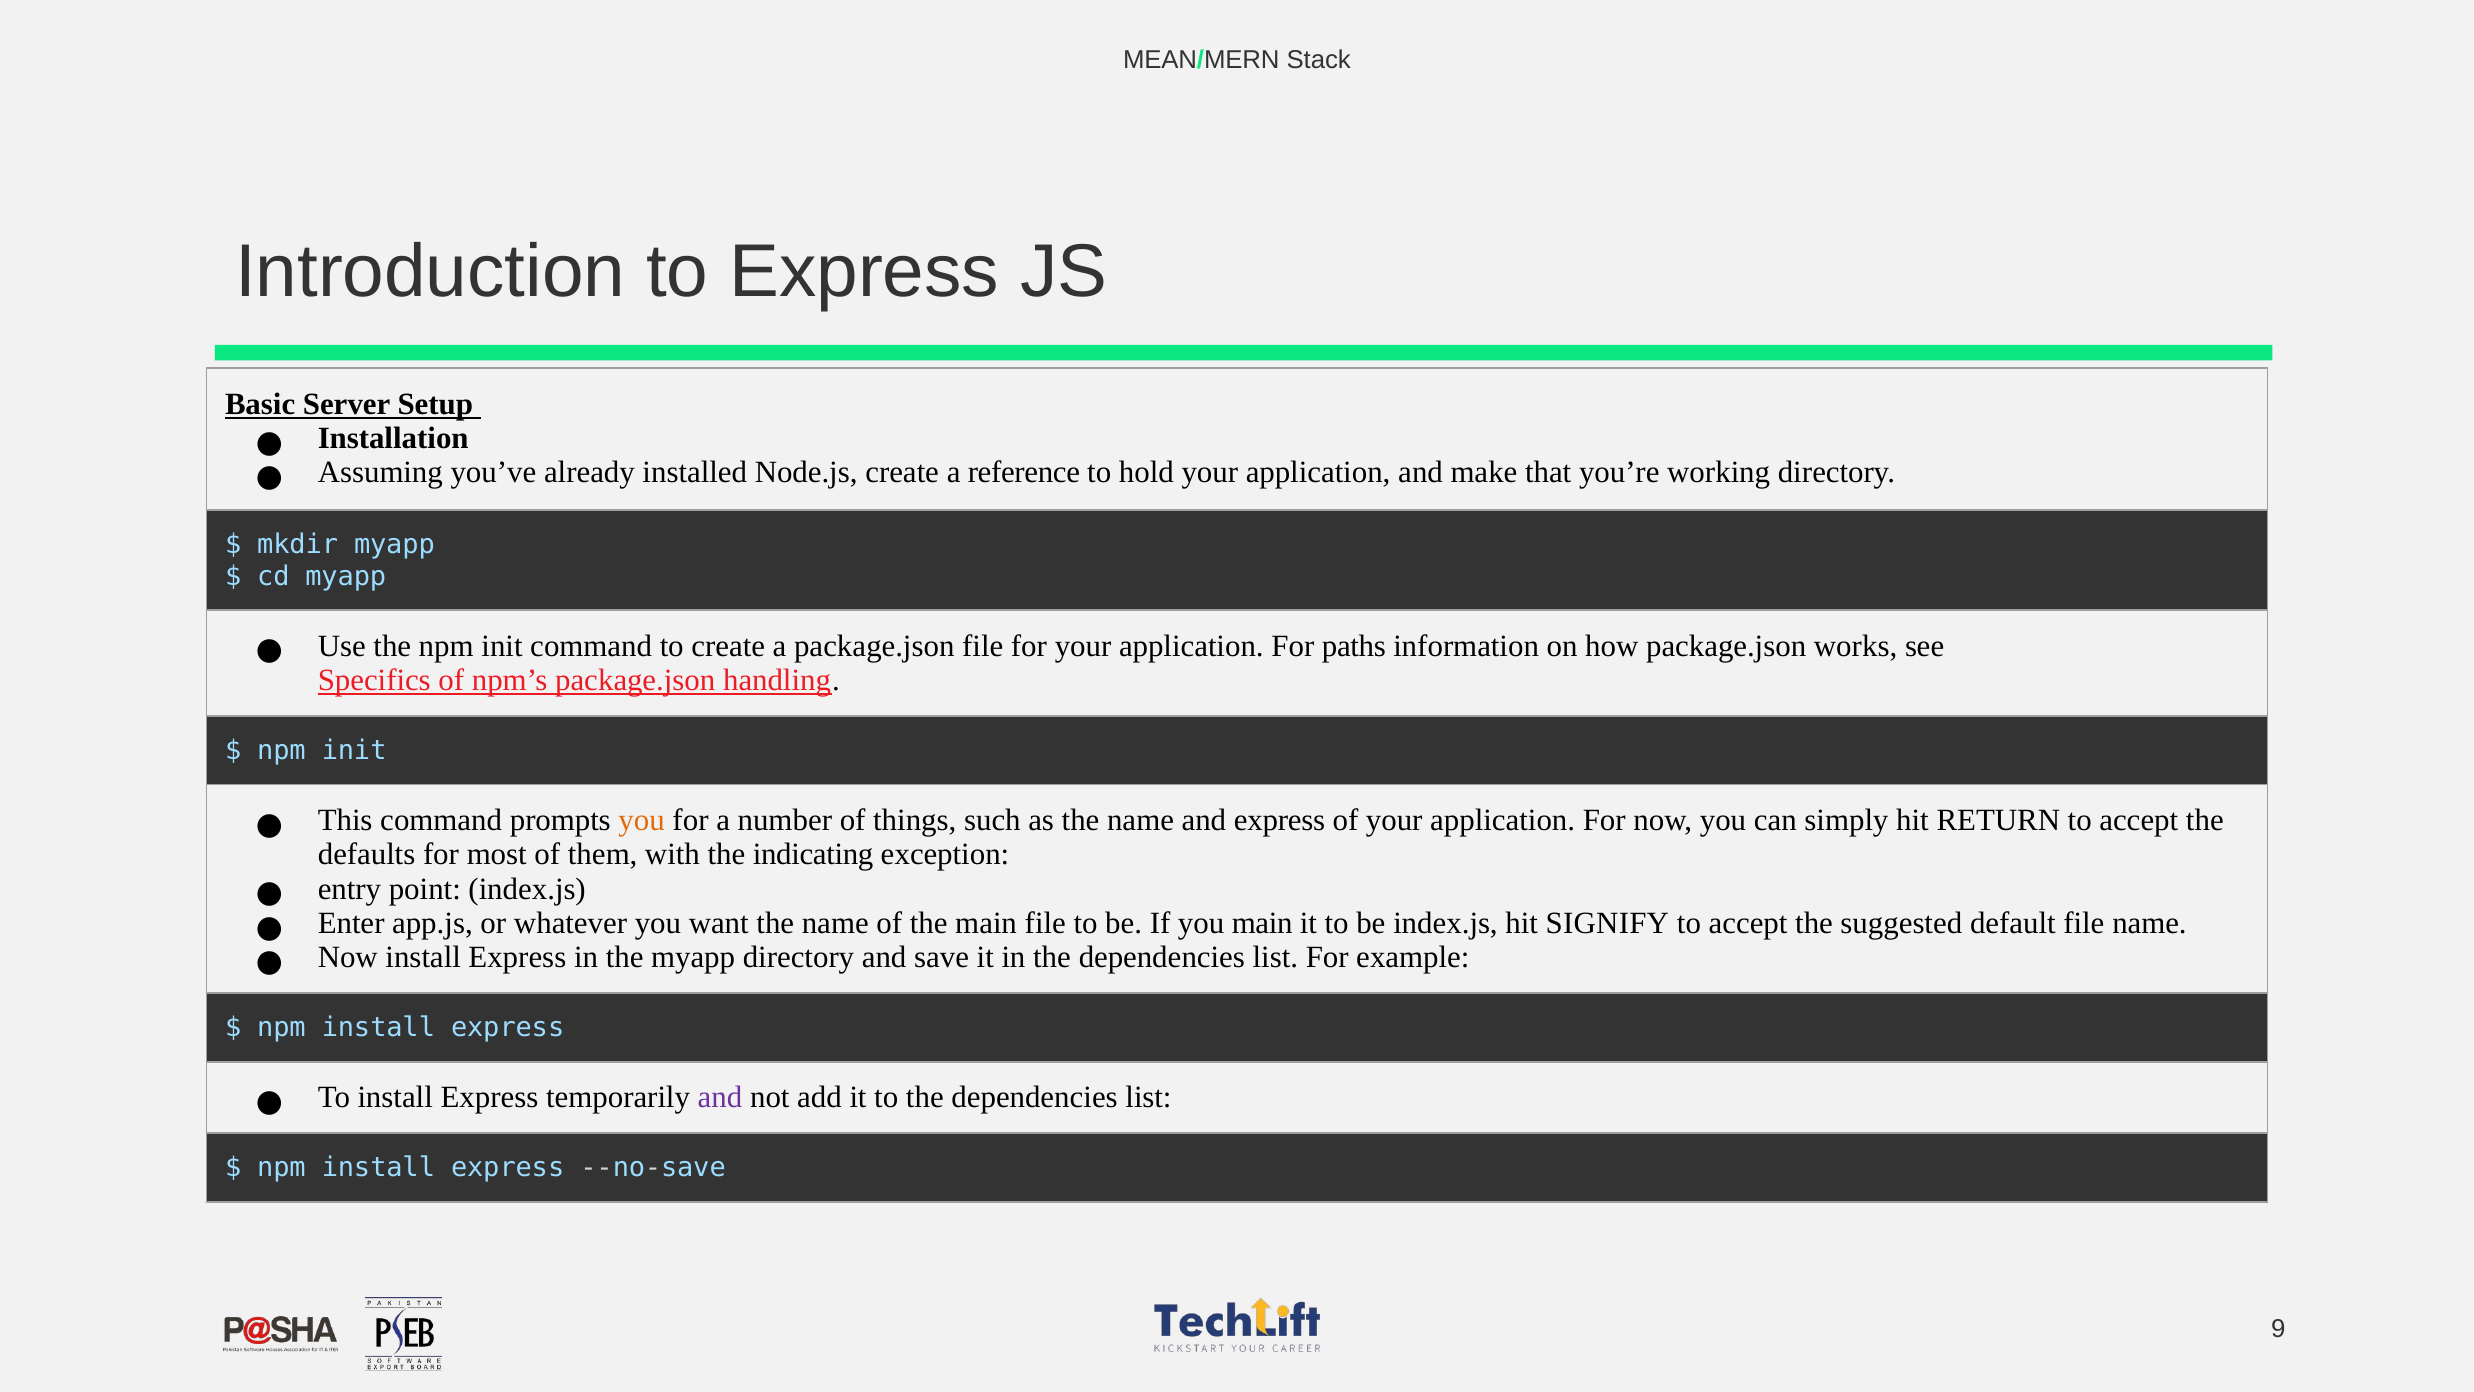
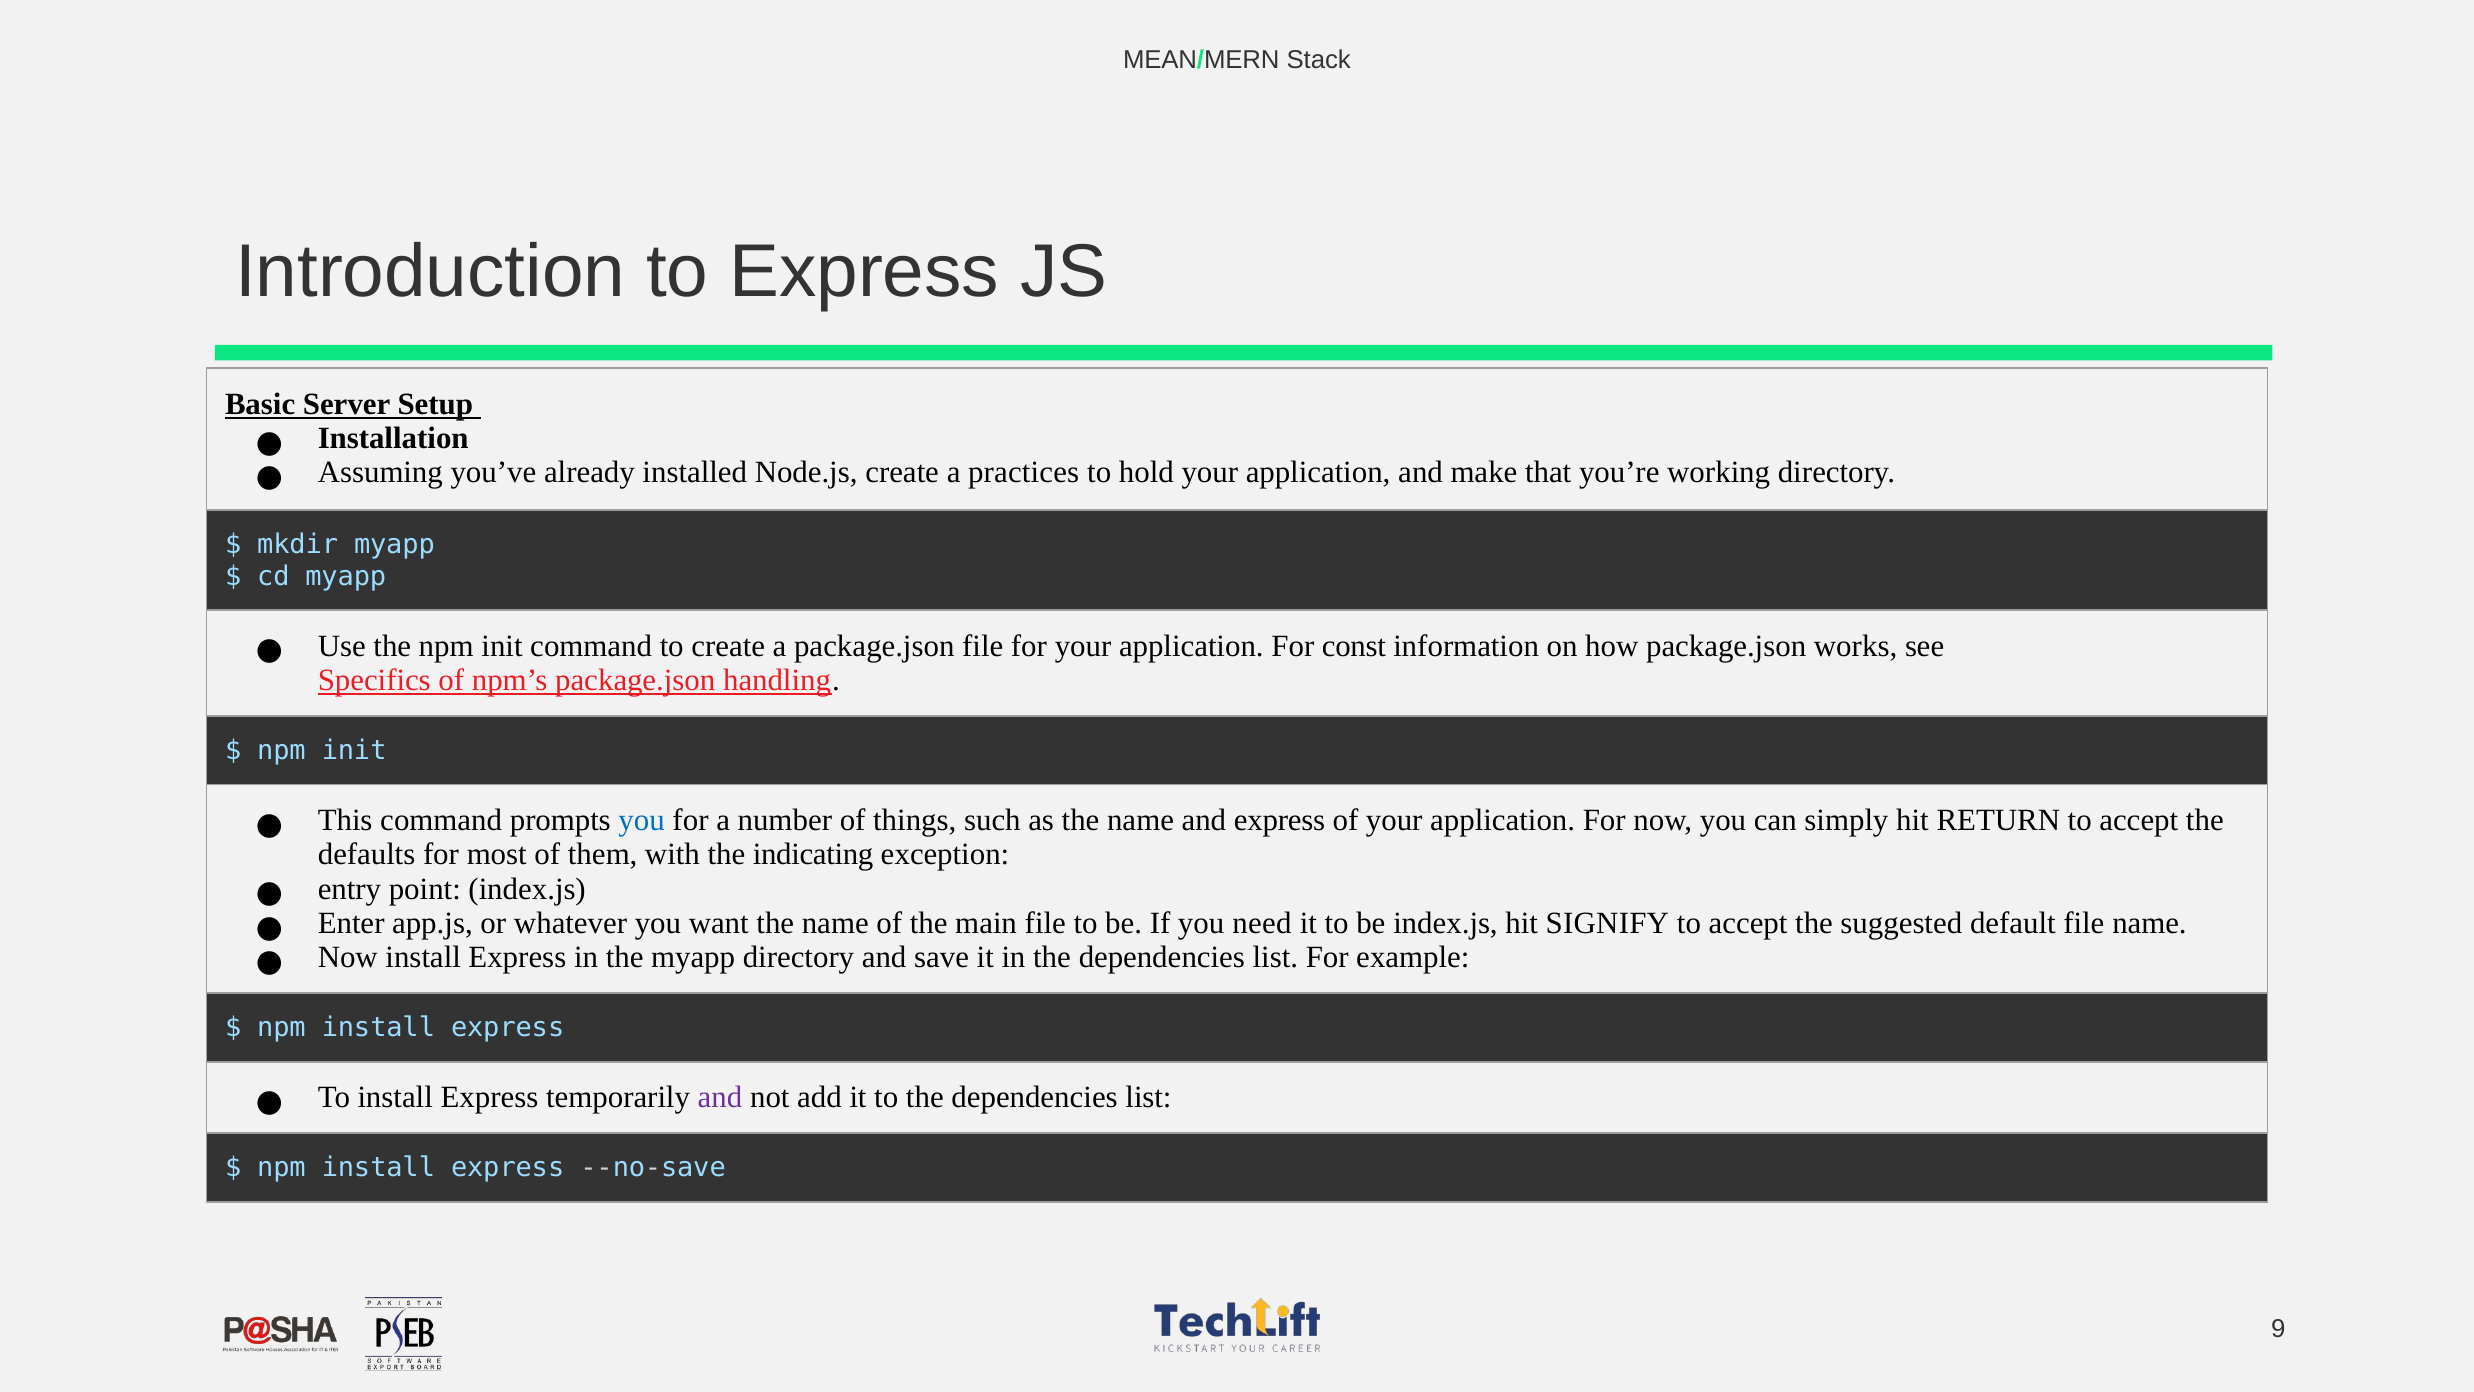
reference: reference -> practices (1024, 473)
paths: paths -> const (1354, 646)
you colour: orange -> blue (642, 820)
you main: main -> need (1262, 923)
